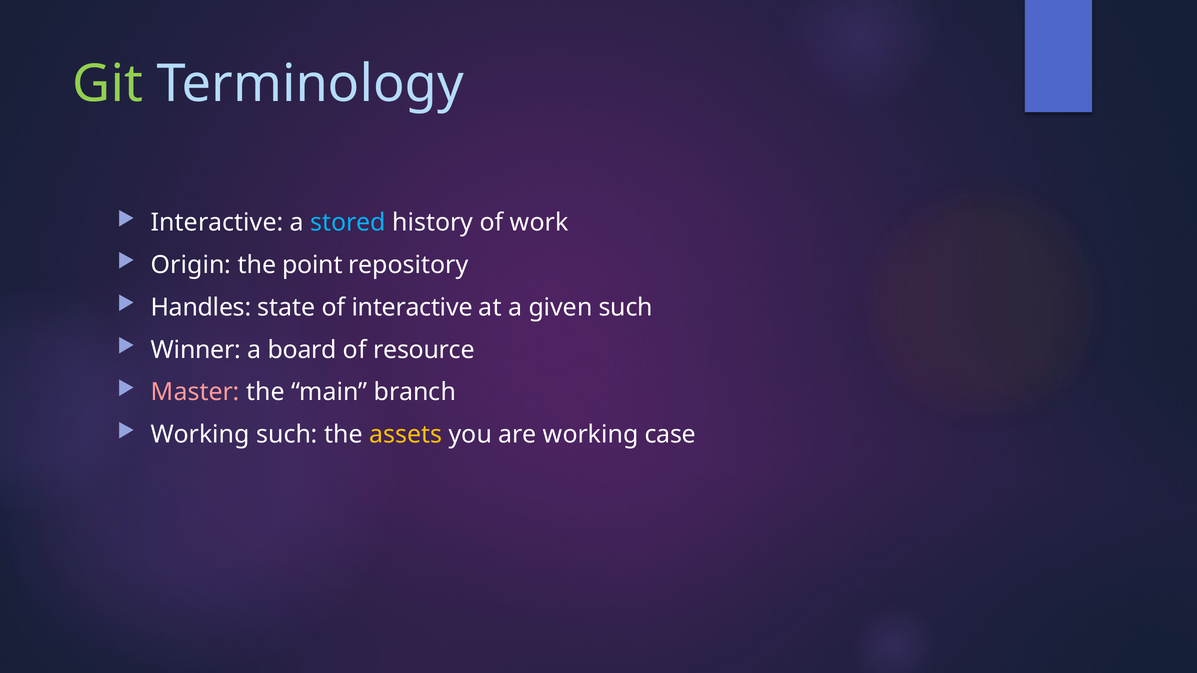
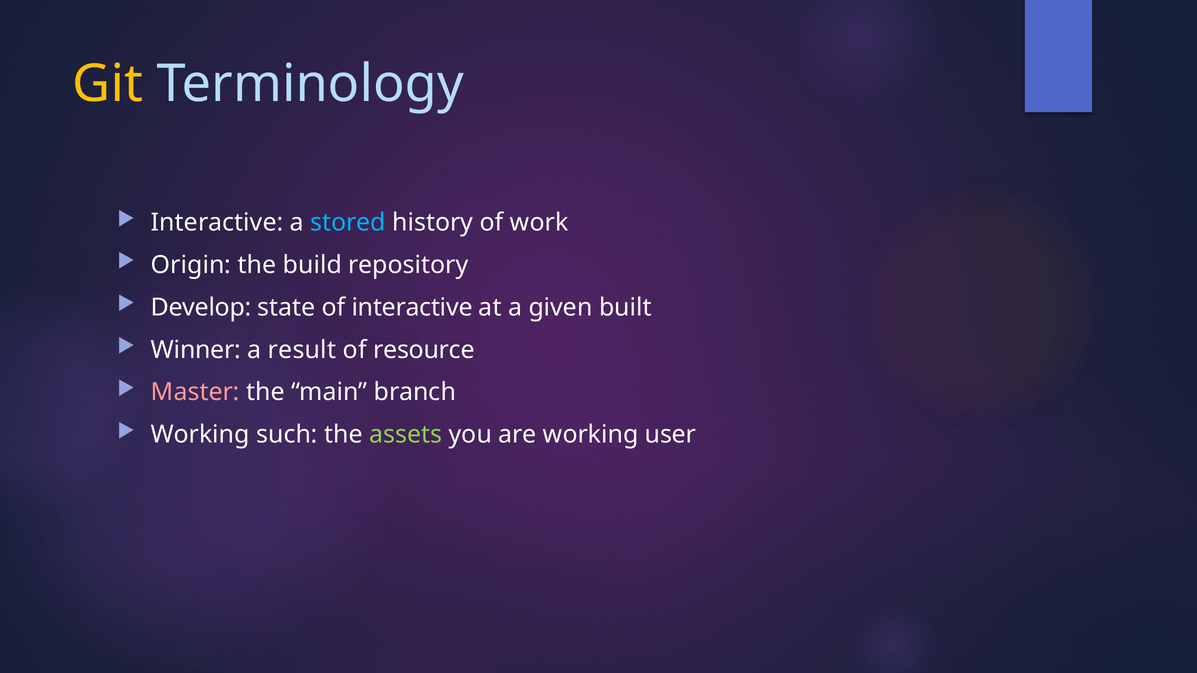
Git colour: light green -> yellow (108, 84)
point: point -> build (312, 265)
Handles: Handles -> Develop (201, 308)
given such: such -> built (625, 308)
board: board -> result (302, 350)
assets colour: yellow -> light green (406, 435)
case: case -> user (670, 435)
